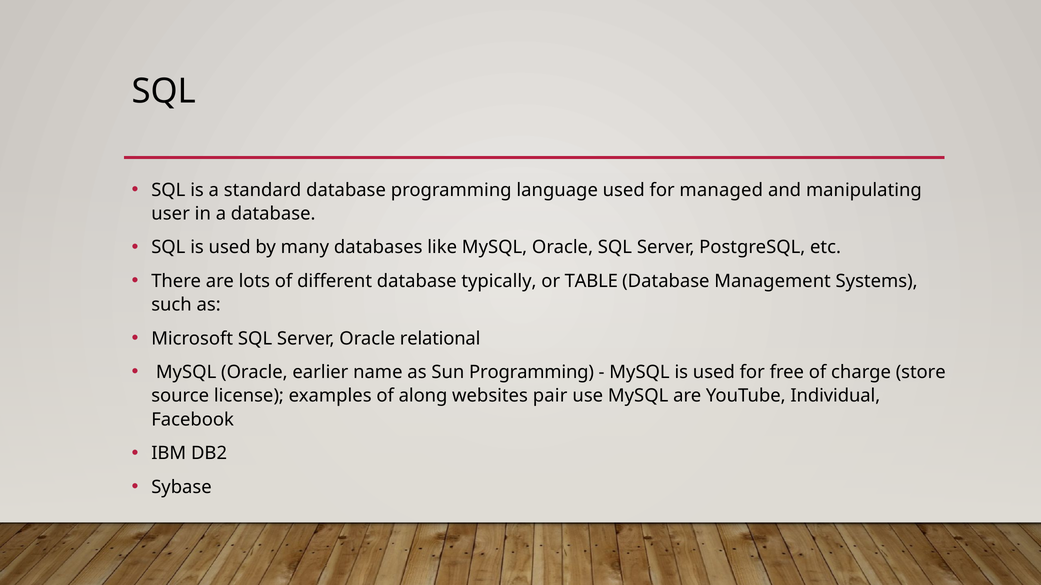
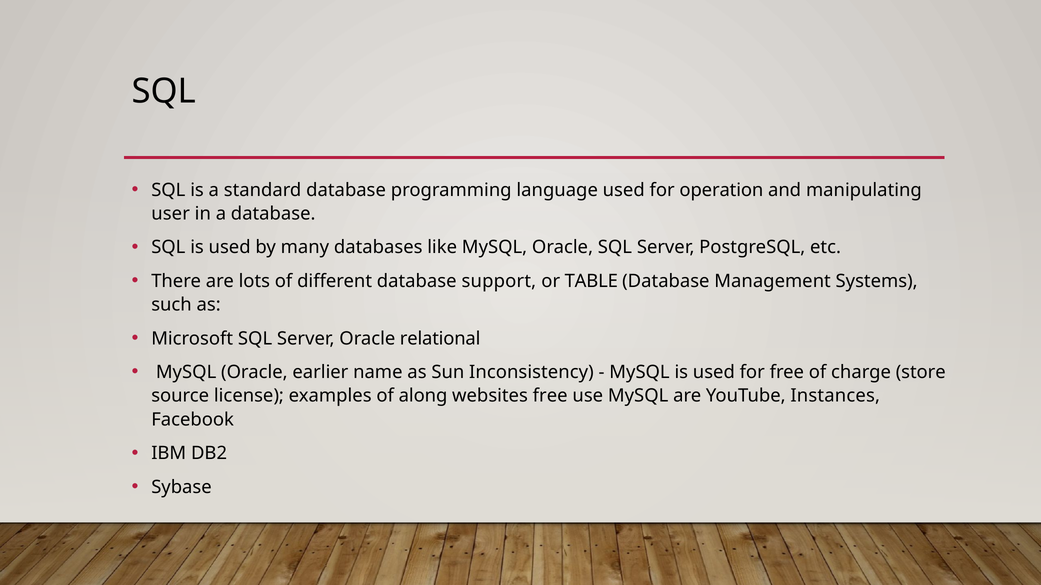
managed: managed -> operation (721, 190)
typically: typically -> support (499, 281)
Sun Programming: Programming -> Inconsistency (531, 372)
websites pair: pair -> free (550, 396)
Individual: Individual -> Instances (835, 396)
